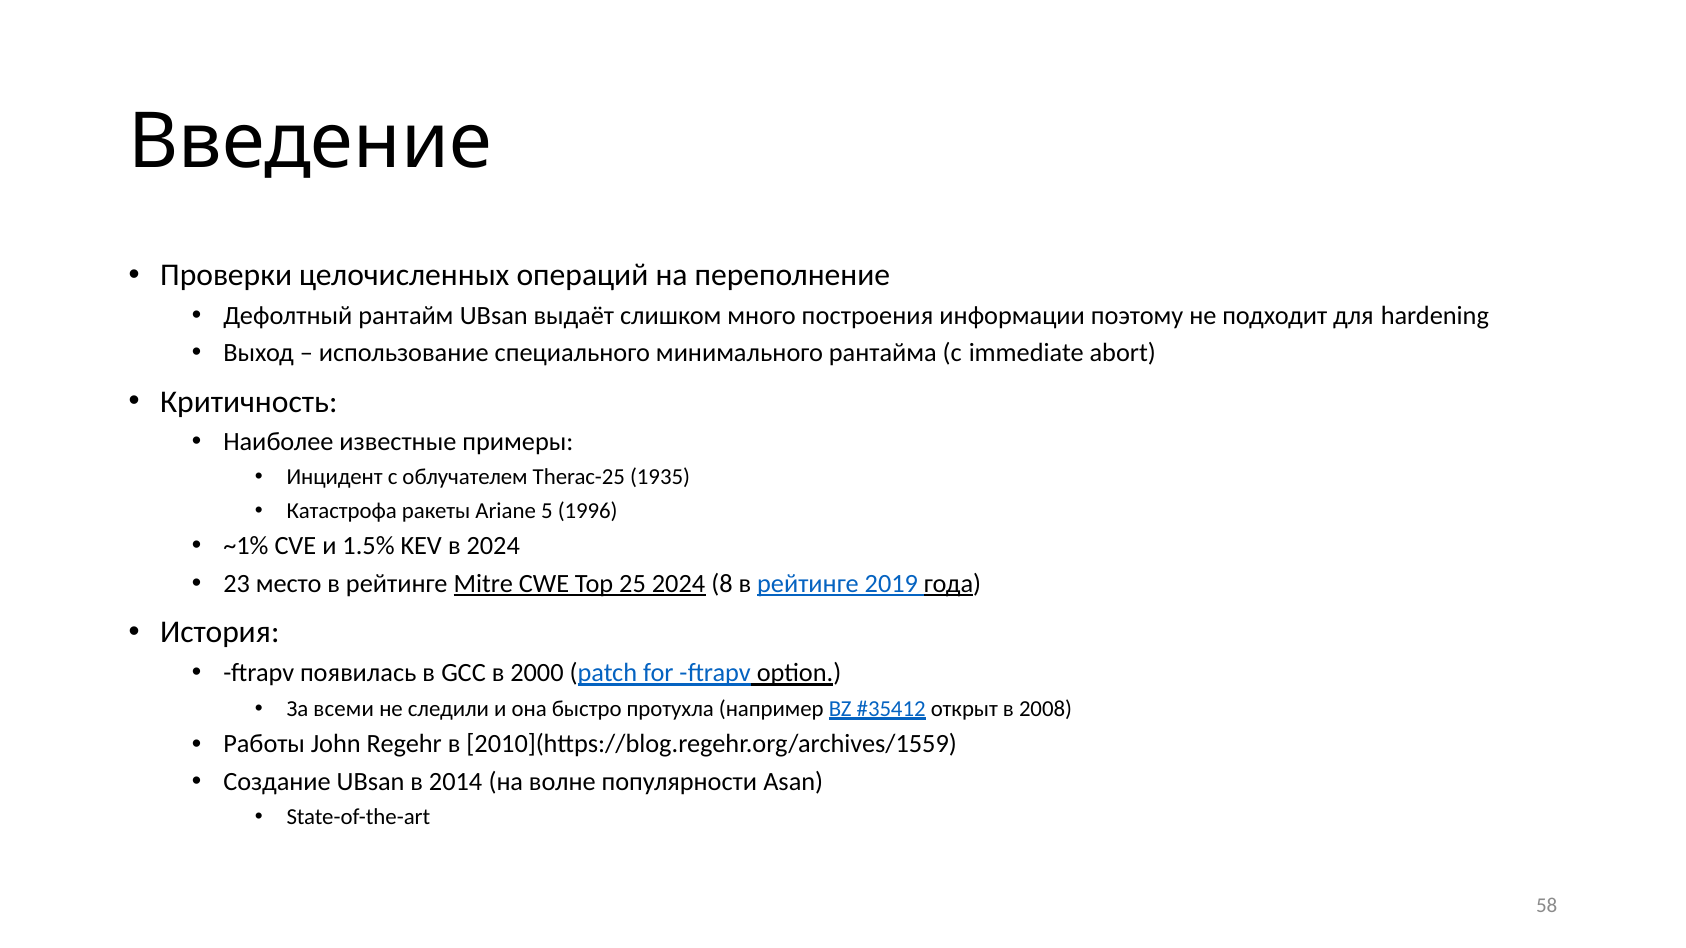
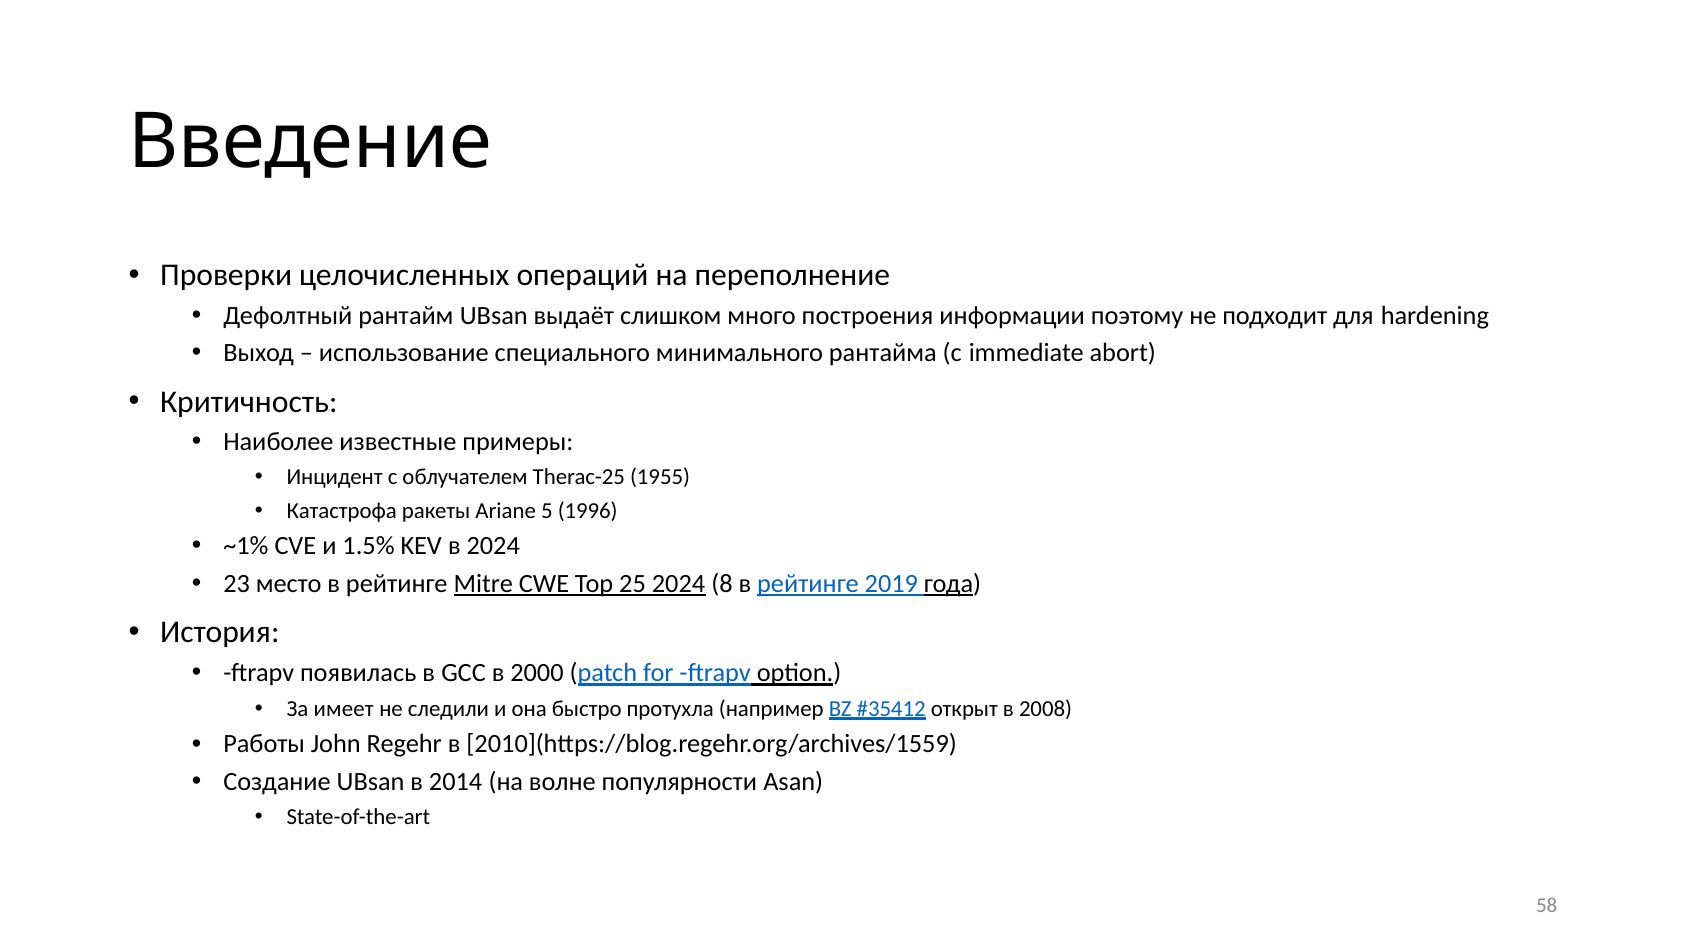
1935: 1935 -> 1955 (660, 477)
всеми: всеми -> имеет (344, 709)
